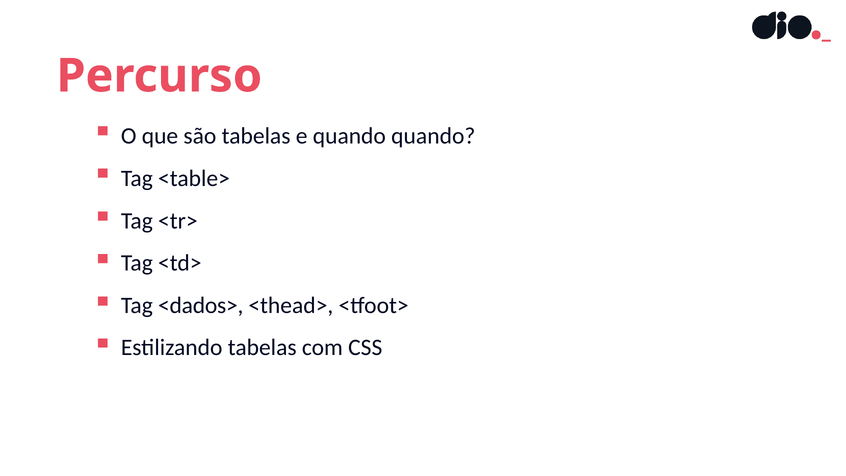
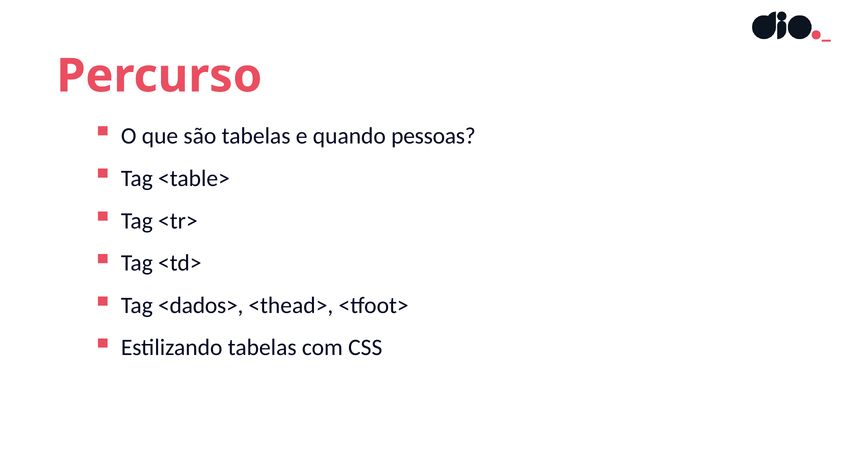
quando quando: quando -> pessoas (433, 136)
